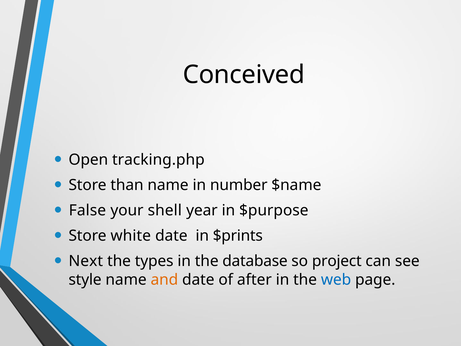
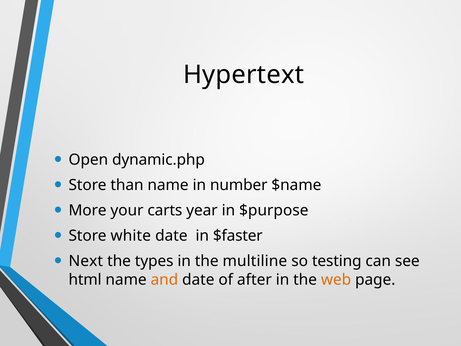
Conceived: Conceived -> Hypertext (244, 75)
tracking.php: tracking.php -> dynamic.php (158, 160)
False: False -> More (88, 210)
shell: shell -> carts (165, 210)
$prints: $prints -> $faster (238, 236)
database: database -> multiline (255, 261)
project: project -> testing (337, 261)
style: style -> html (85, 279)
web colour: blue -> orange (336, 279)
